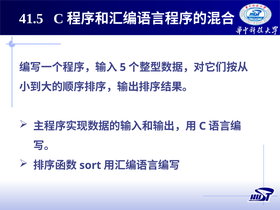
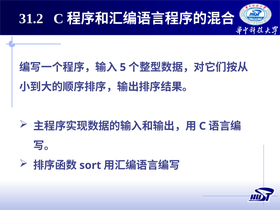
41.5: 41.5 -> 31.2 (31, 19)
